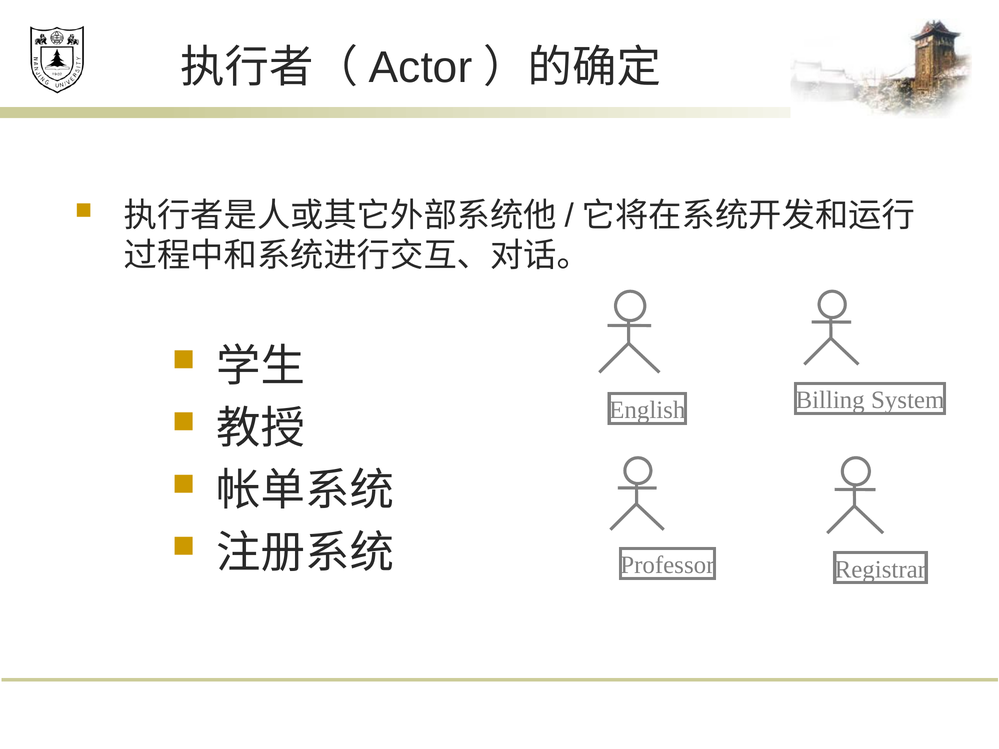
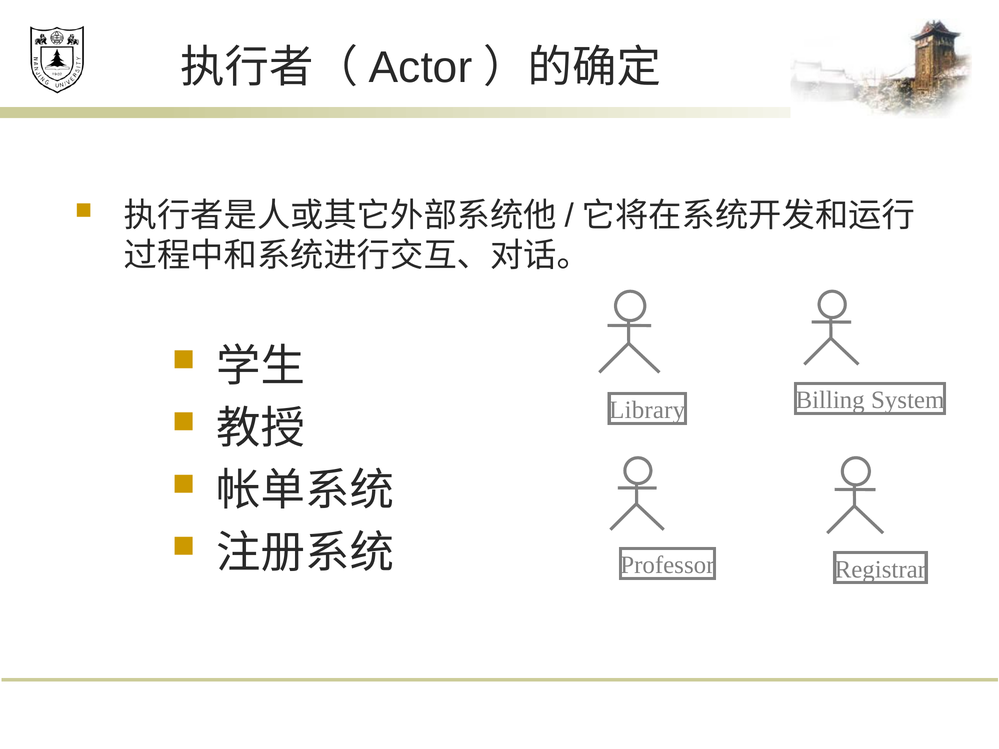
English: English -> Library (647, 410)
